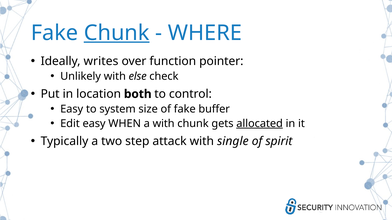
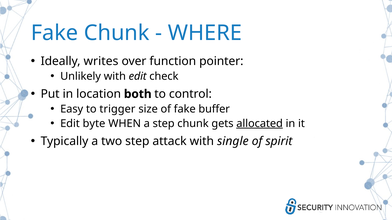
Chunk underline: present -> none (117, 33)
with else: else -> edit (138, 76)
system: system -> trigger (117, 109)
Edit easy: easy -> byte (94, 124)
a with: with -> step (164, 124)
